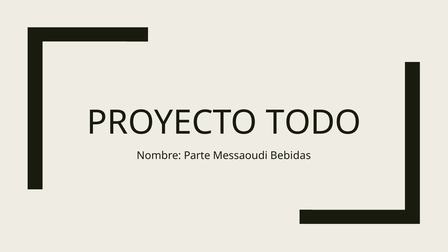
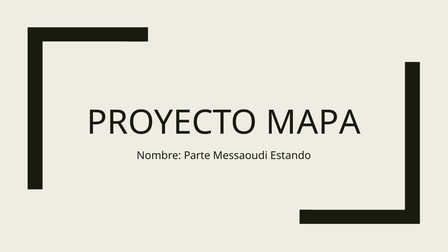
TODO: TODO -> MAPA (313, 123)
Bebidas: Bebidas -> Estando (291, 156)
